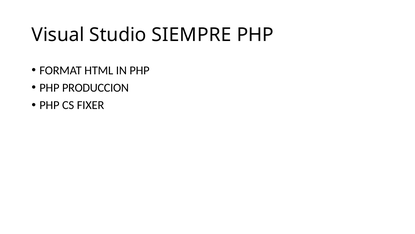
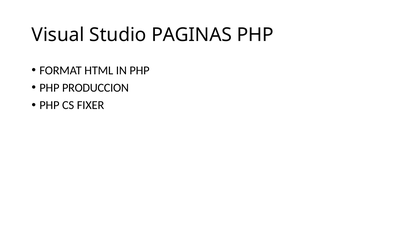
SIEMPRE: SIEMPRE -> PAGINAS (192, 35)
